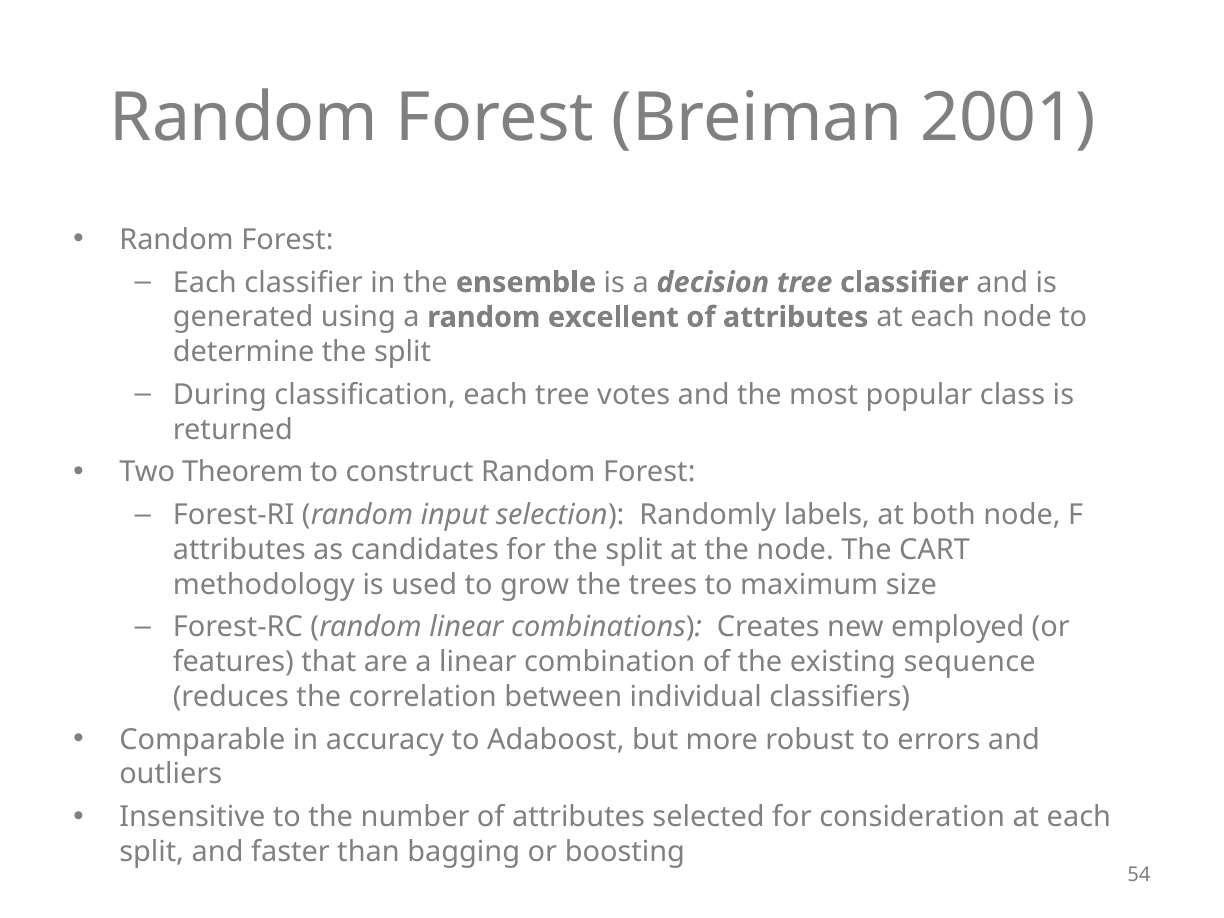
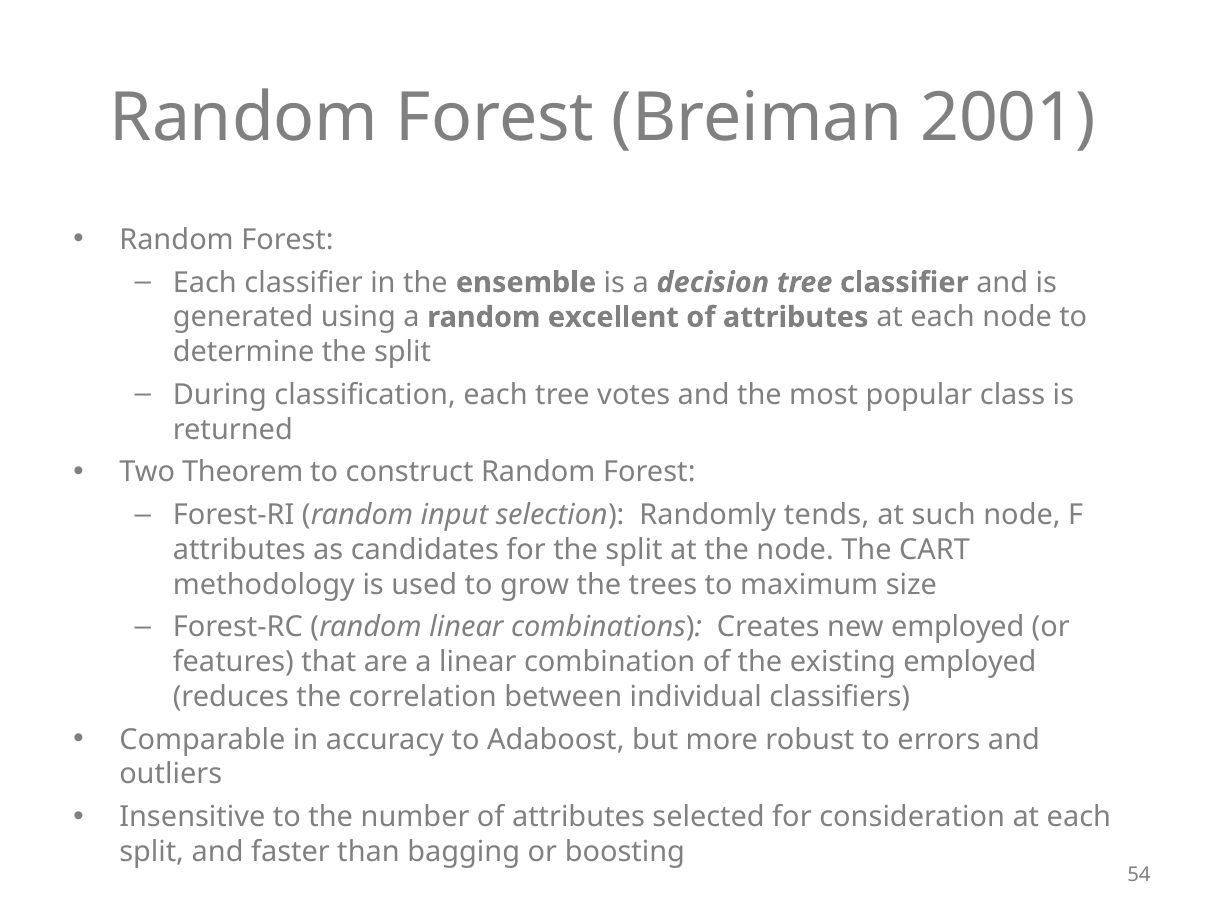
labels: labels -> tends (827, 515)
both: both -> such (944, 515)
existing sequence: sequence -> employed (970, 662)
